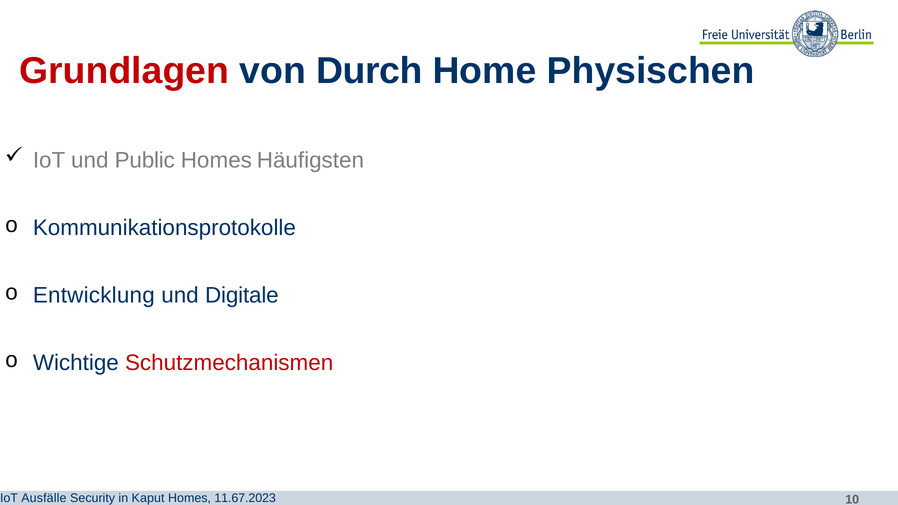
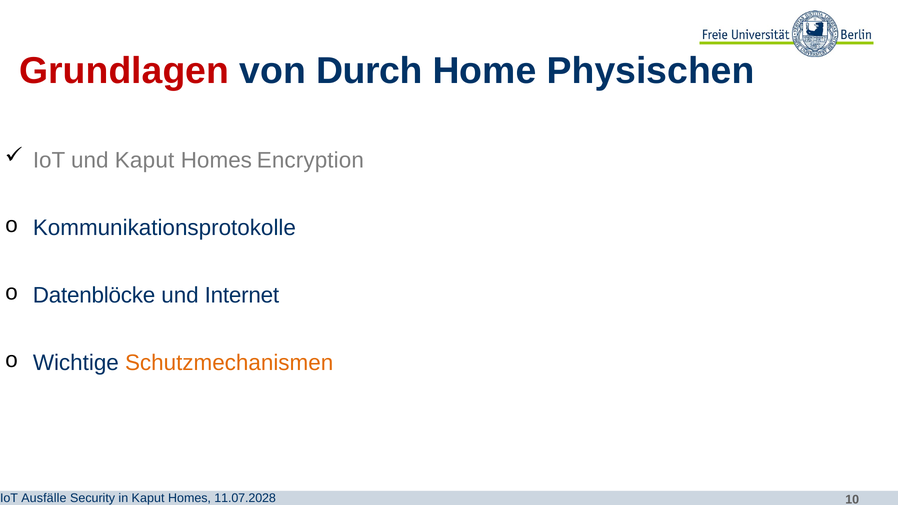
und Public: Public -> Kaput (145, 161)
Häufigsten: Häufigsten -> Encryption (310, 161)
Entwicklung: Entwicklung -> Datenblöcke (94, 295)
Digitale: Digitale -> Internet (242, 295)
Schutzmechanismen colour: red -> orange (229, 363)
11.67.2023: 11.67.2023 -> 11.07.2028 (245, 498)
